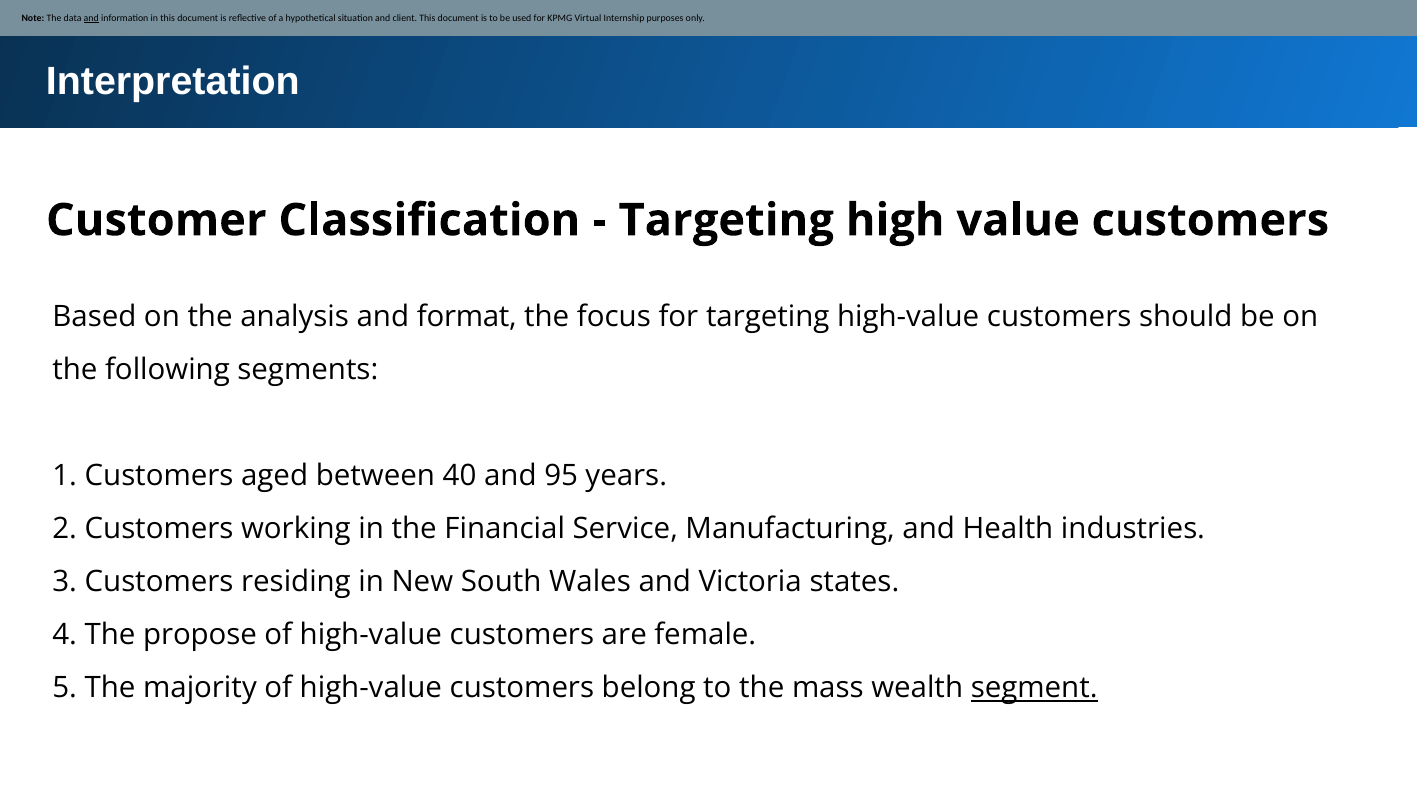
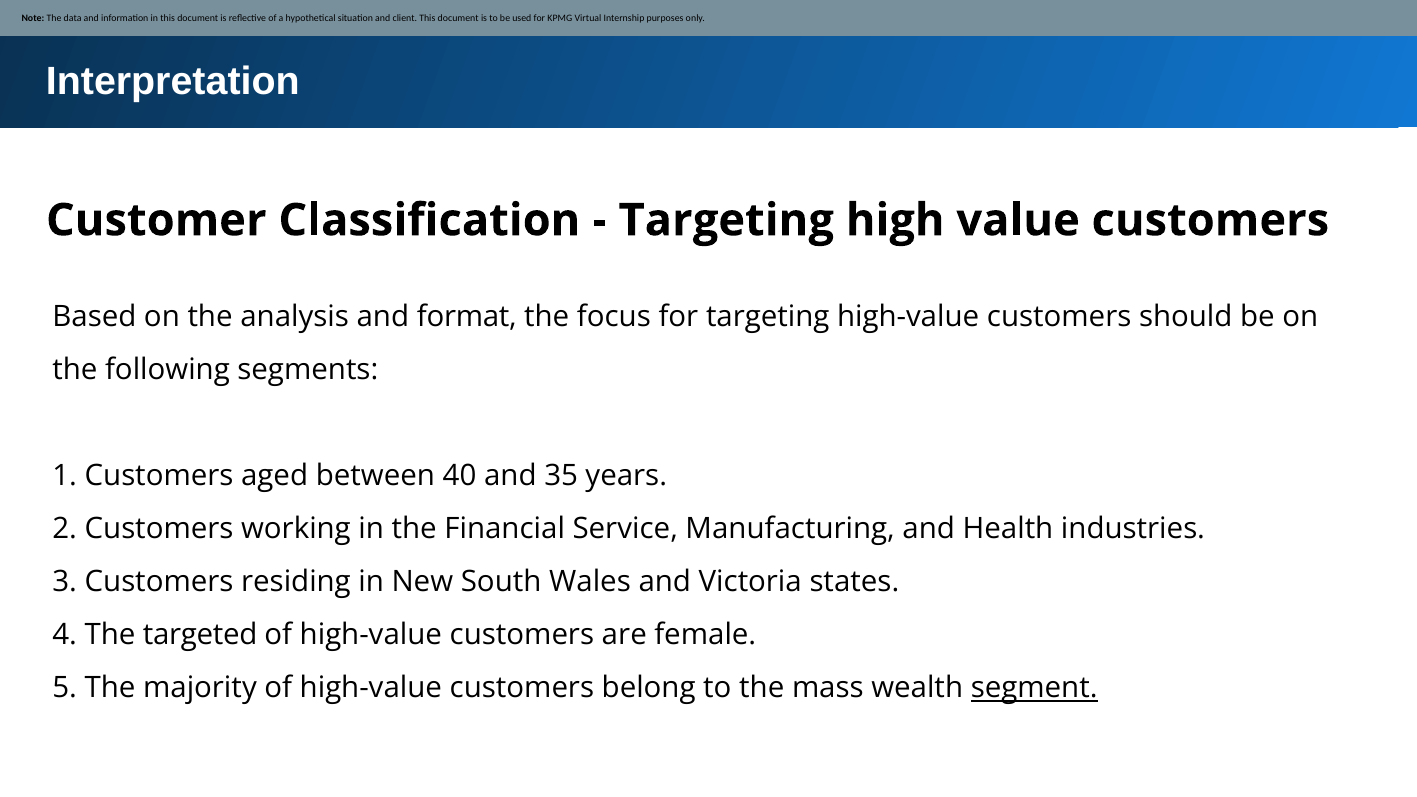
and underline: present -> none (91, 18)
95: 95 -> 35 (561, 476)
propose: propose -> targeted (200, 635)
